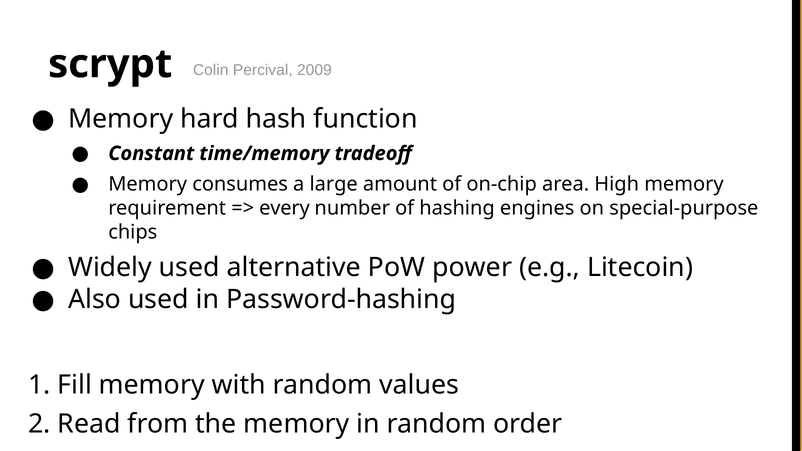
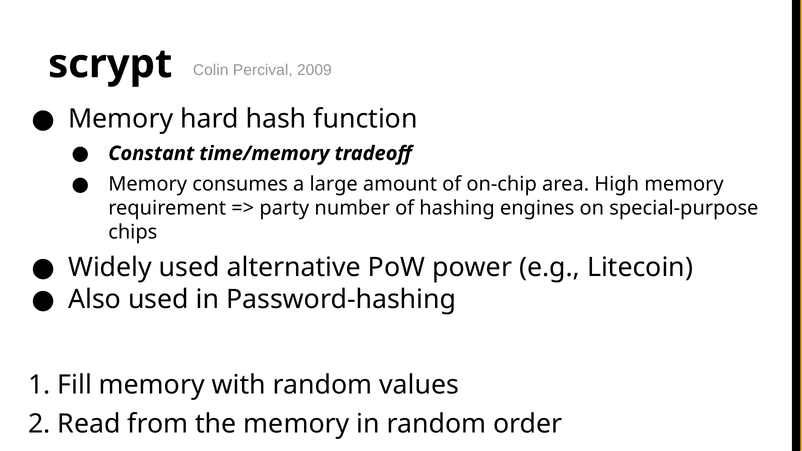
every: every -> party (284, 208)
